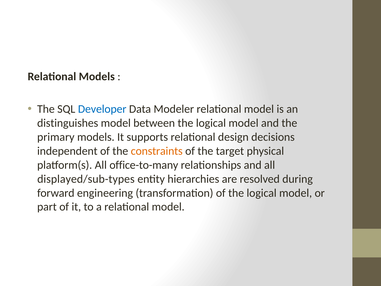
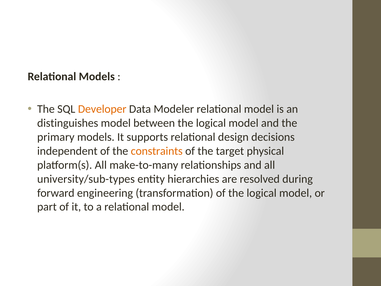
Developer colour: blue -> orange (102, 109)
office-to-many: office-to-many -> make-to-many (144, 165)
displayed/sub-types: displayed/sub-types -> university/sub-types (86, 179)
